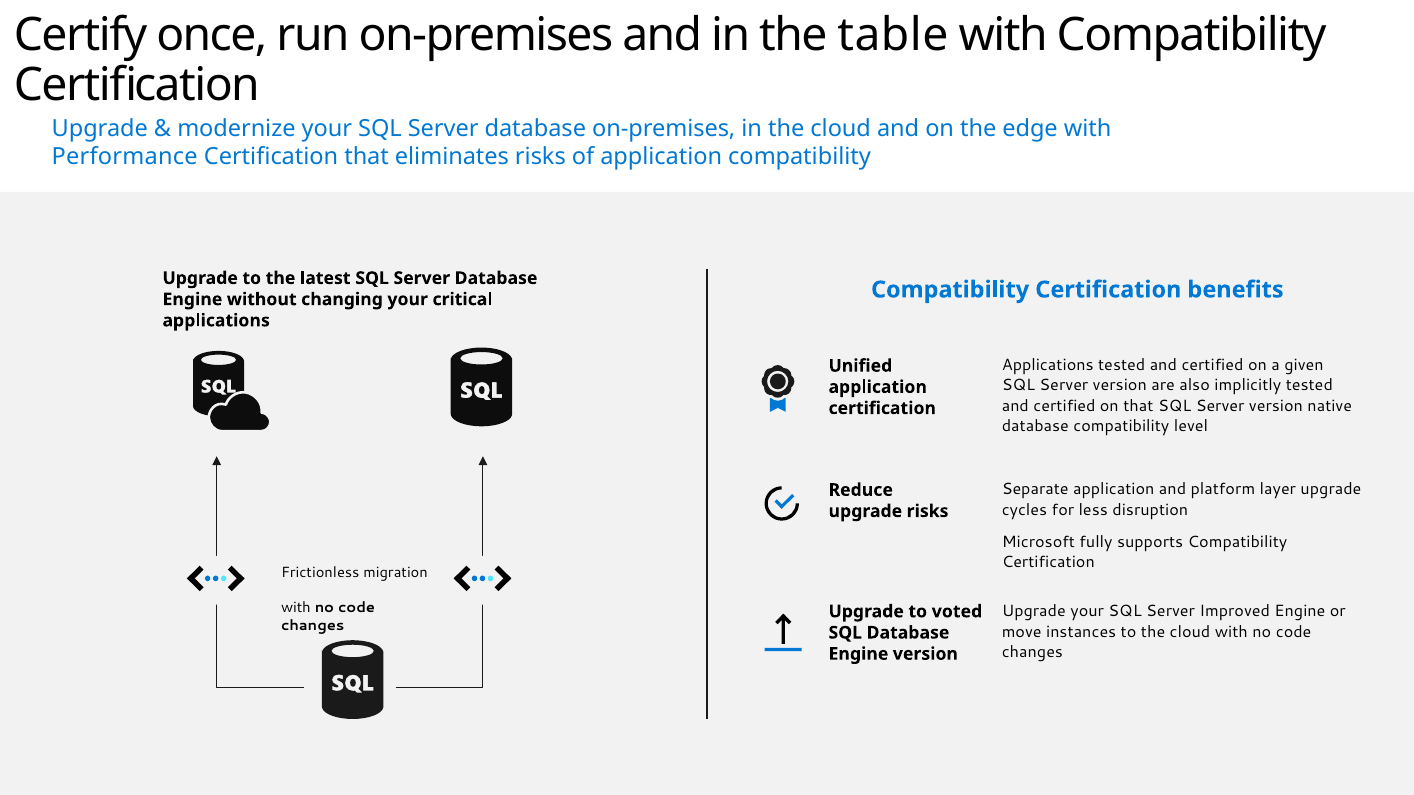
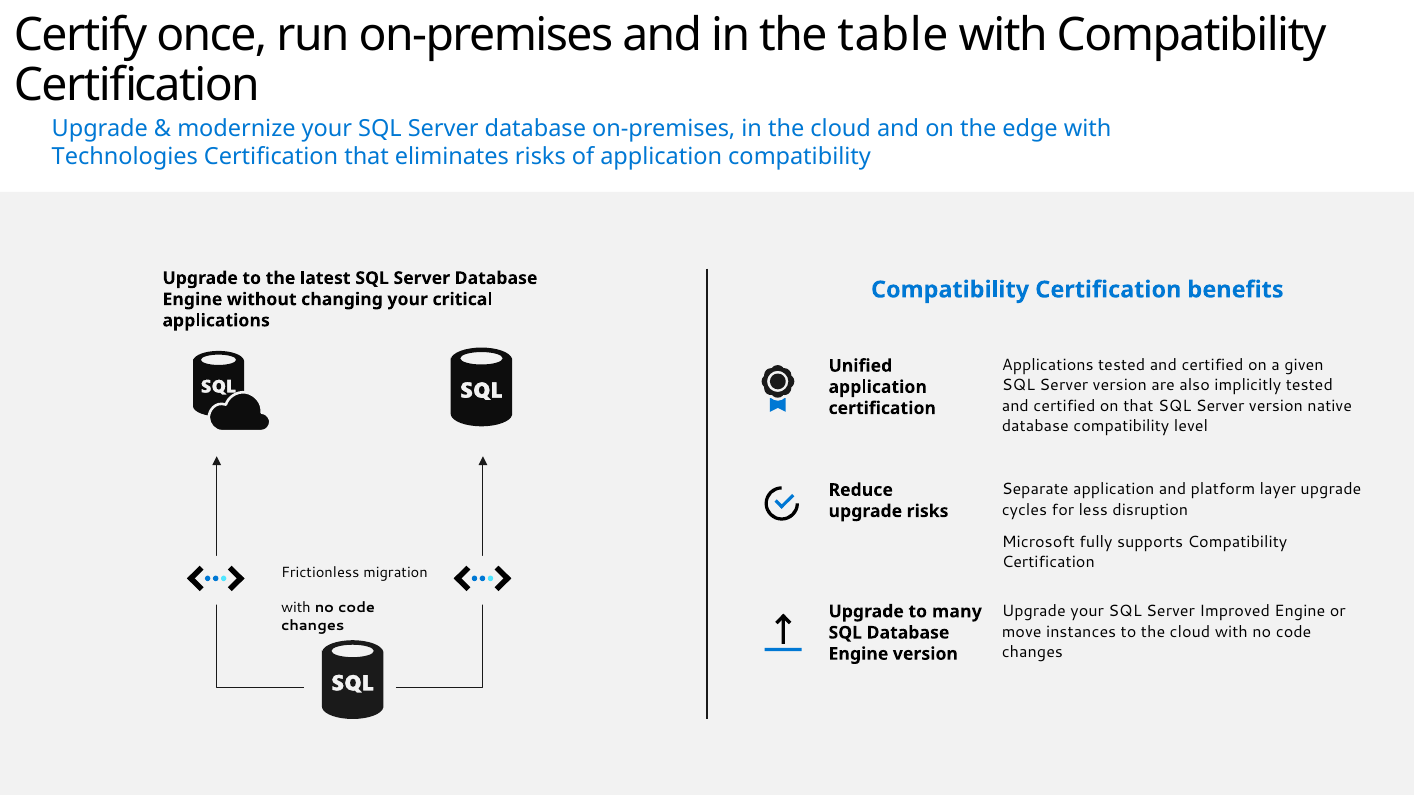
Performance: Performance -> Technologies (125, 157)
voted: voted -> many (957, 612)
